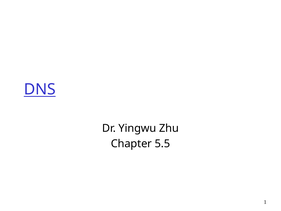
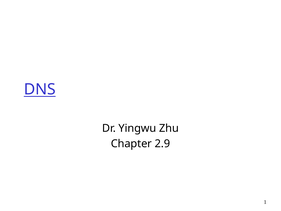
5.5: 5.5 -> 2.9 (162, 143)
